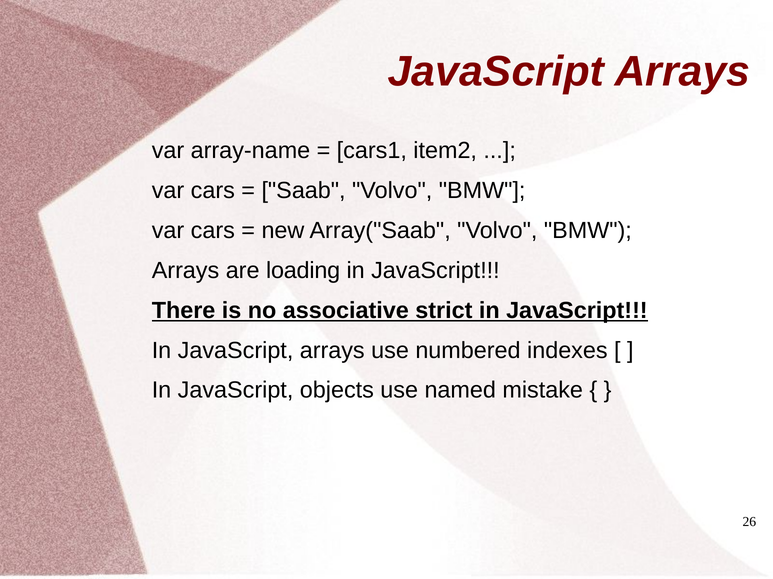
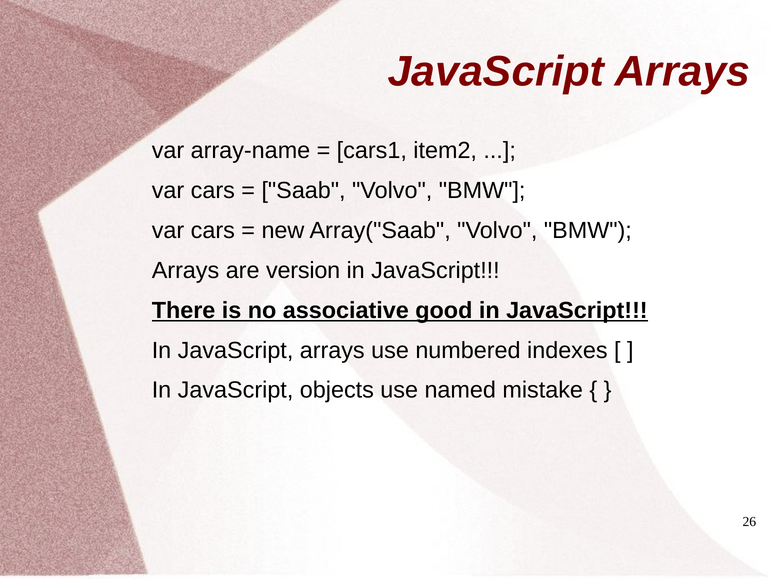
loading: loading -> version (303, 271)
strict: strict -> good (444, 311)
